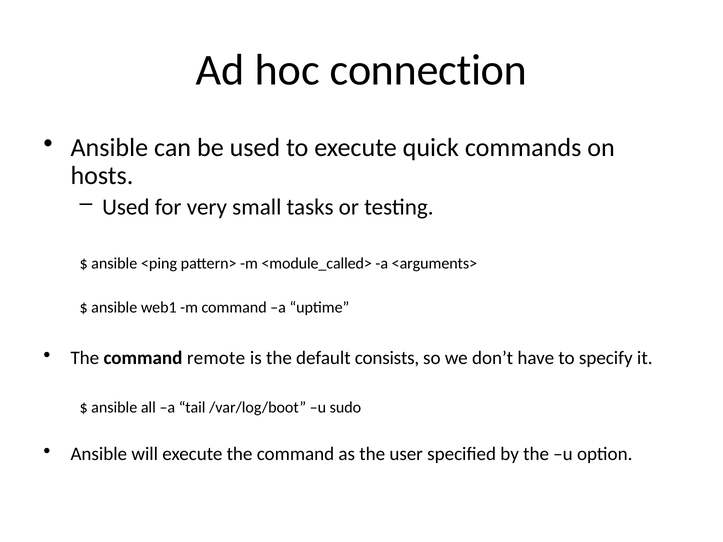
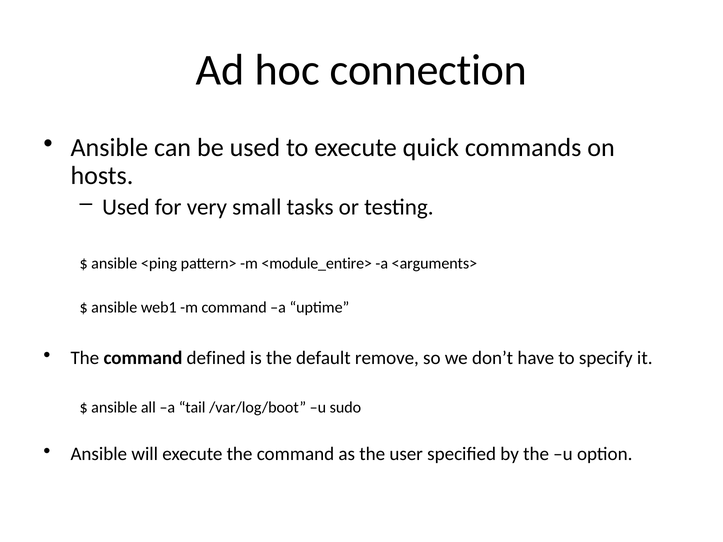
<module_called>: <module_called> -> <module_entire> (317, 264)
remote: remote -> defined (216, 358)
consists: consists -> remove (387, 358)
